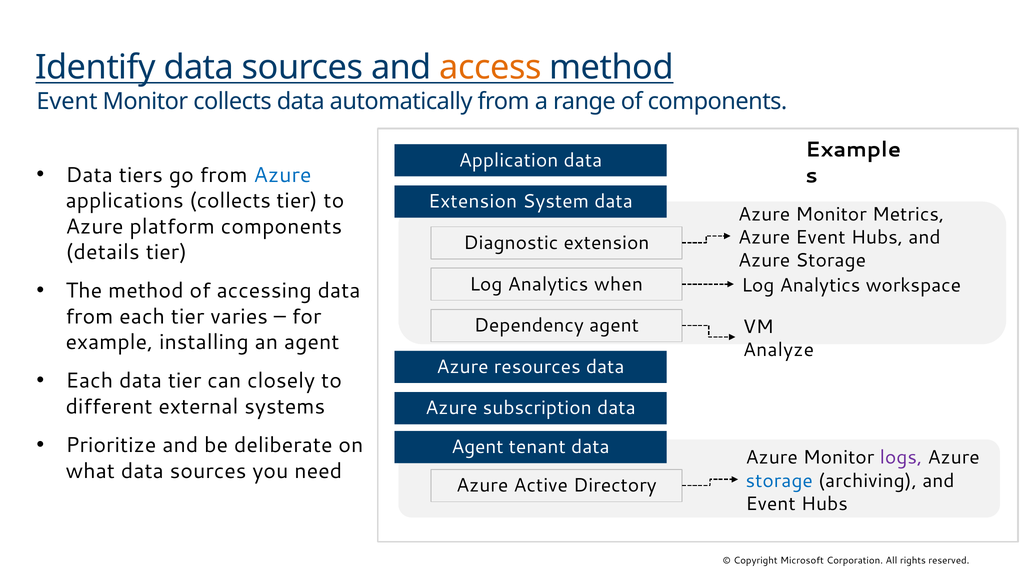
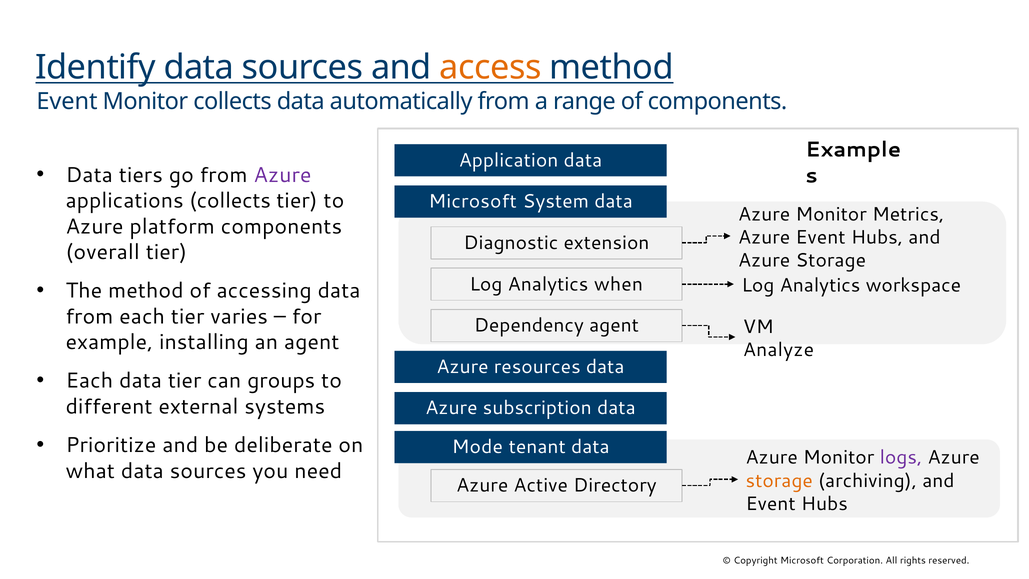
Azure colour: blue -> purple (282, 175)
Extension: Extension -> Microsoft (473, 201)
details: details -> overall (103, 252)
closely: closely -> groups (281, 381)
Agent: Agent -> Mode (477, 447)
storage colour: blue -> orange (779, 481)
